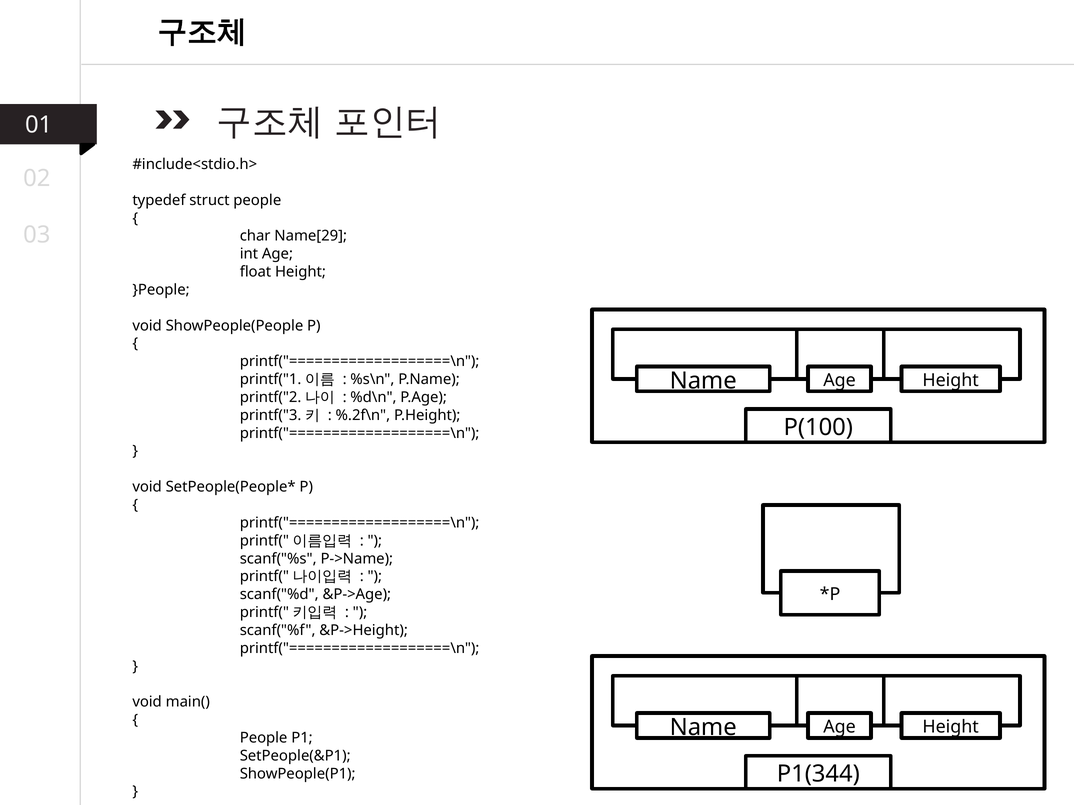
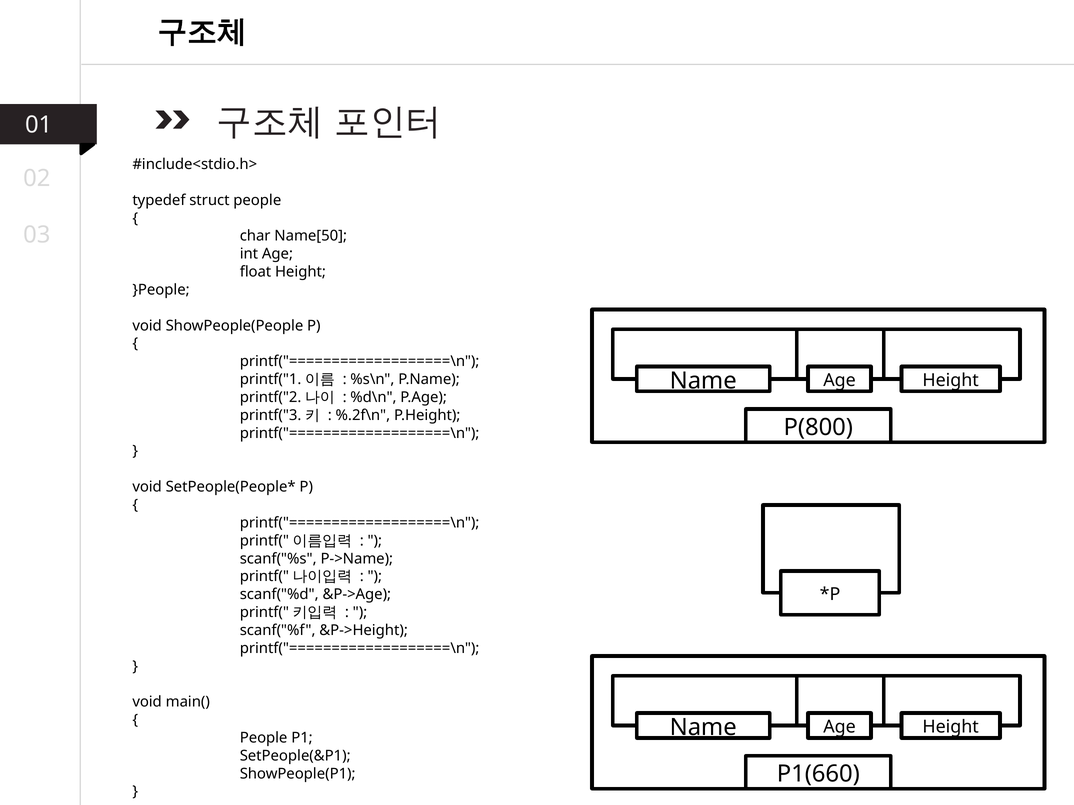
Name[29: Name[29 -> Name[50 (311, 236)
P(100: P(100 -> P(800 (818, 428)
P1(344: P1(344 -> P1(660 (818, 774)
